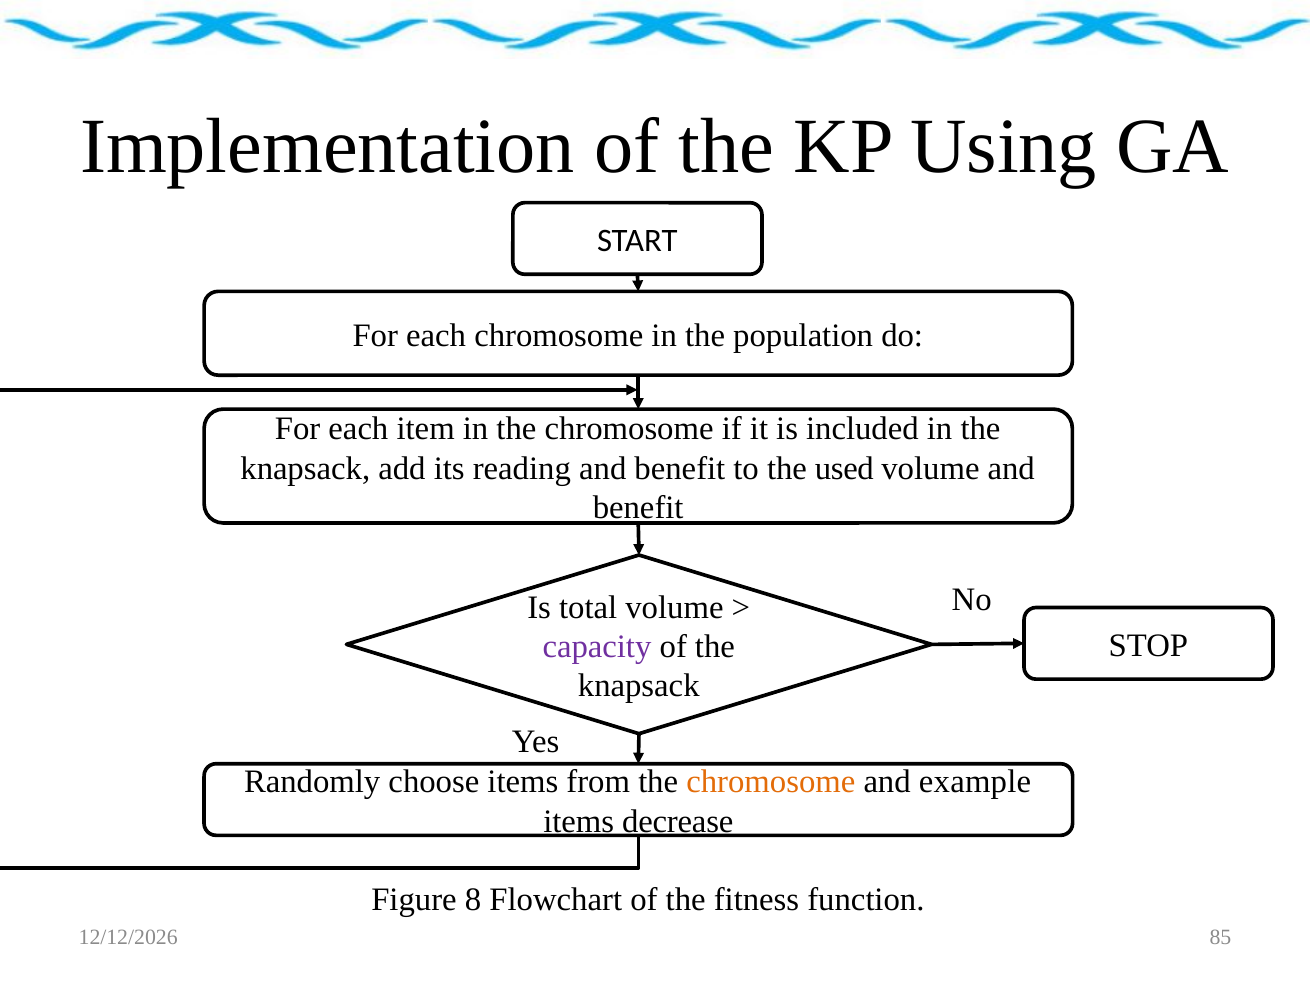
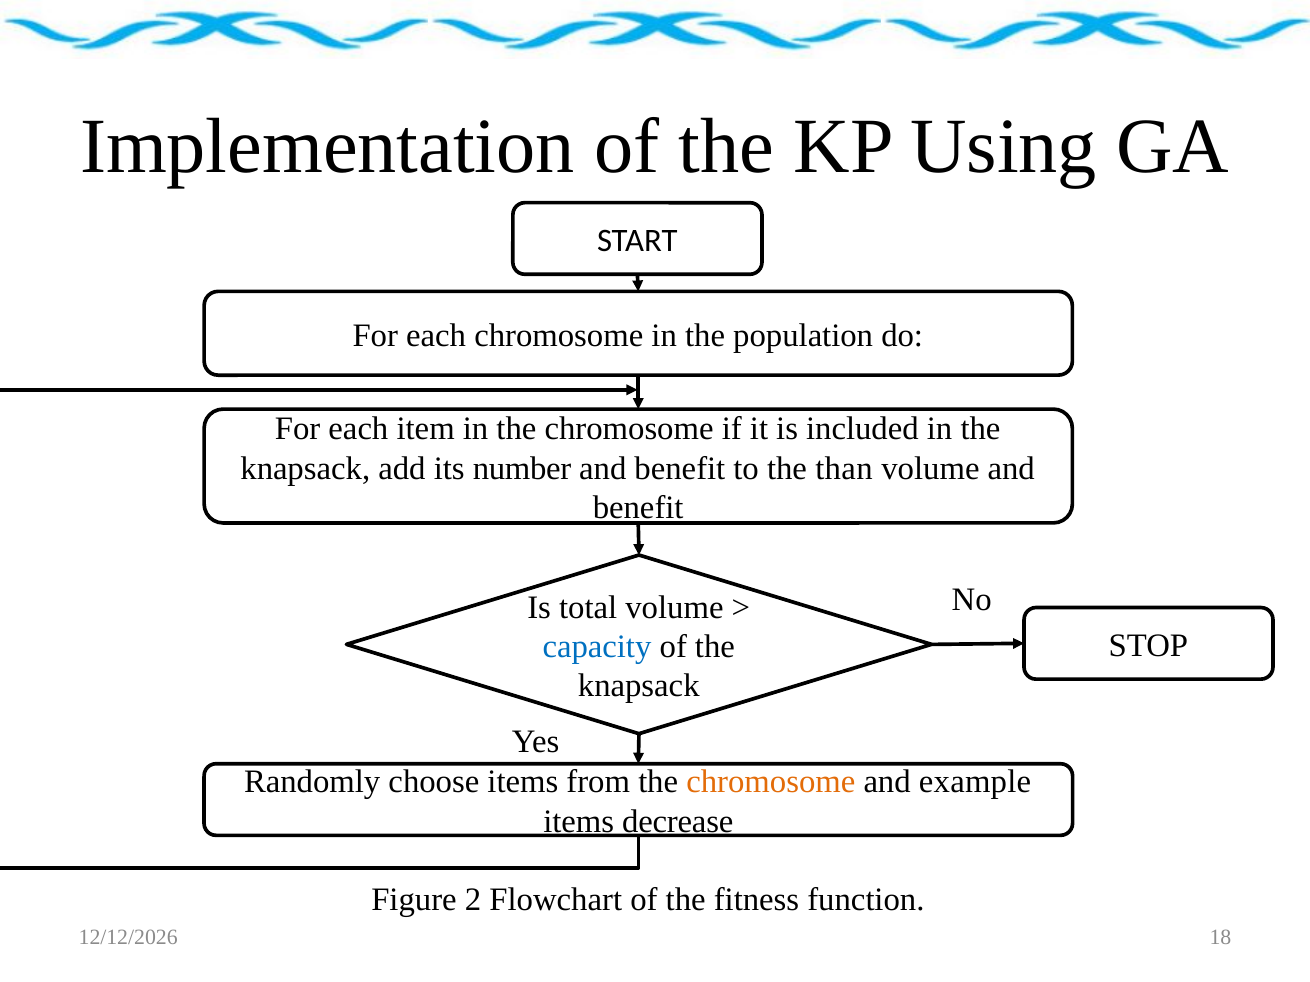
reading: reading -> number (522, 469)
used: used -> than (844, 469)
capacity colour: purple -> blue (597, 647)
8: 8 -> 2 (473, 900)
85: 85 -> 18 (1220, 938)
